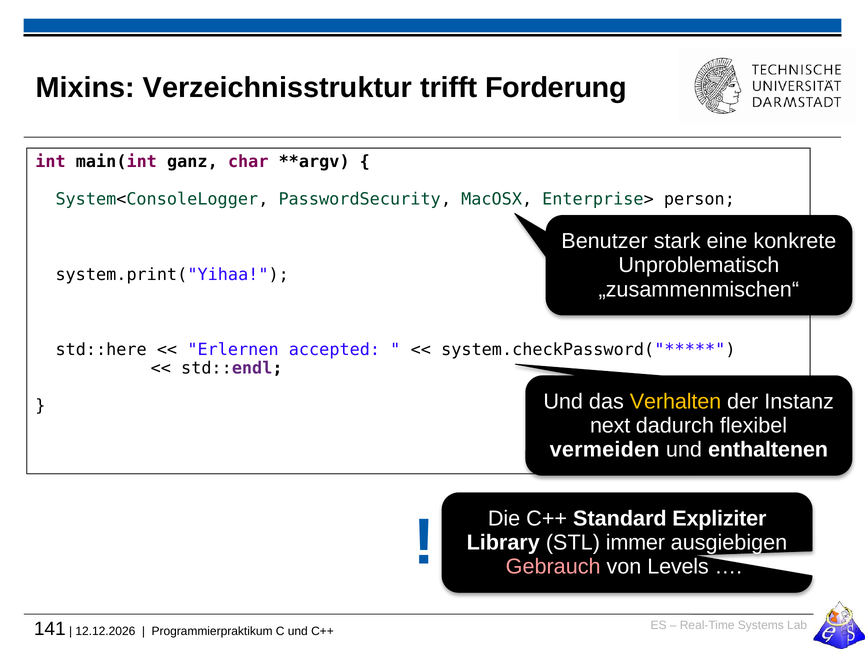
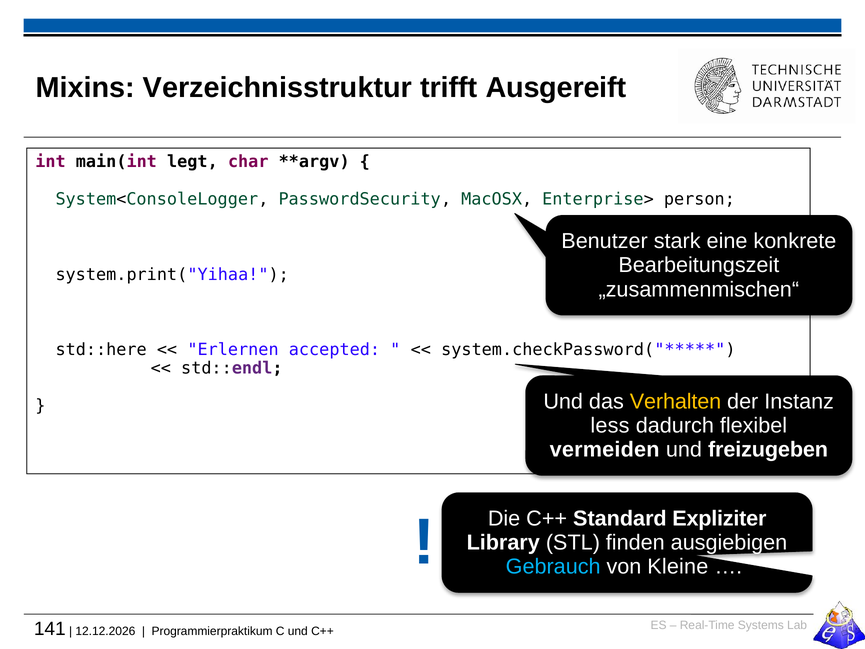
Forderung: Forderung -> Ausgereift (556, 88)
ganz: ganz -> legt (192, 162)
Unproblematisch: Unproblematisch -> Bearbeitungszeit (699, 265)
next: next -> less (610, 425)
enthaltenen: enthaltenen -> freizugeben (768, 450)
immer: immer -> finden (635, 542)
Gebrauch colour: pink -> light blue (553, 567)
Levels: Levels -> Kleine (678, 567)
